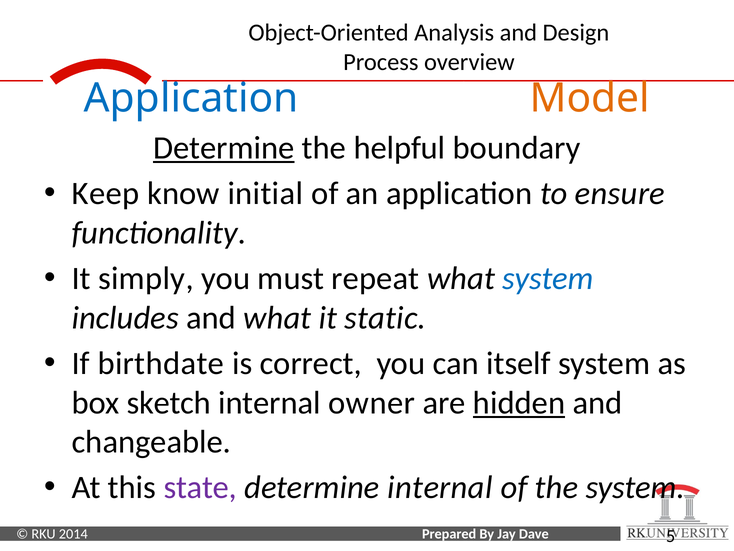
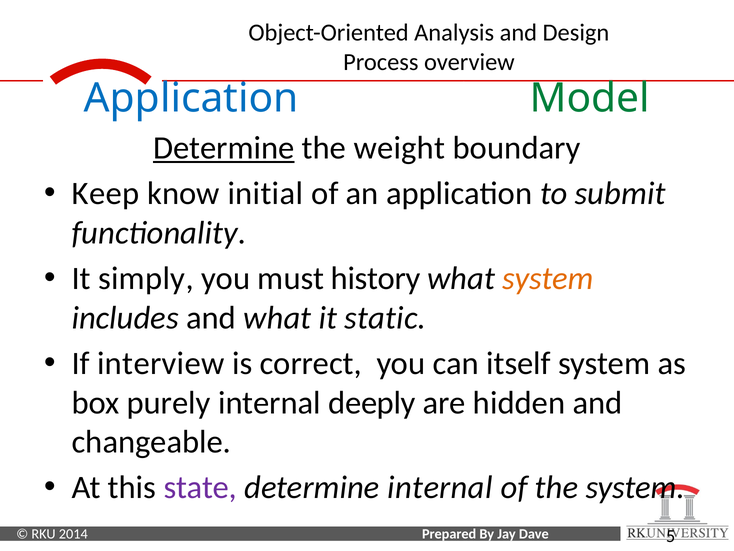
Model colour: orange -> green (590, 98)
helpful: helpful -> weight (399, 148)
ensure: ensure -> submit (620, 194)
repeat: repeat -> history (376, 278)
system colour: blue -> orange (548, 278)
birthdate: birthdate -> interview (161, 363)
sketch: sketch -> purely (169, 402)
owner: owner -> deeply (372, 402)
hidden underline: present -> none (519, 402)
